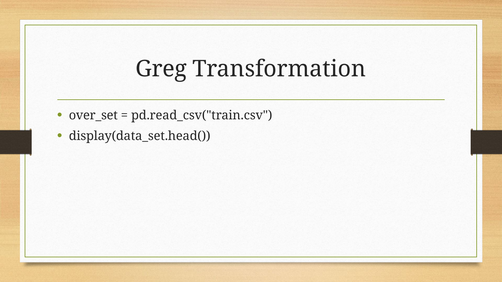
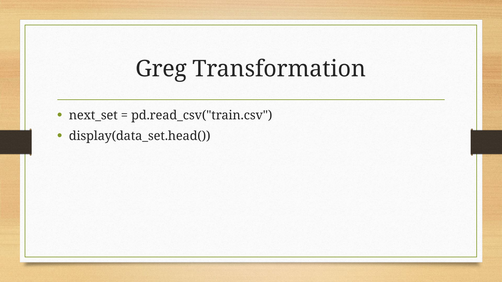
over_set: over_set -> next_set (93, 116)
